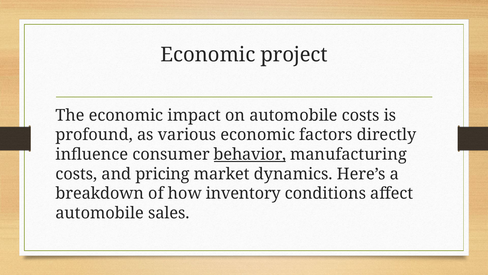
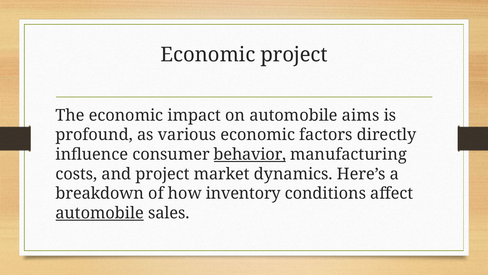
automobile costs: costs -> aims (361, 115)
and pricing: pricing -> project (163, 174)
automobile underline: none -> present (100, 213)
